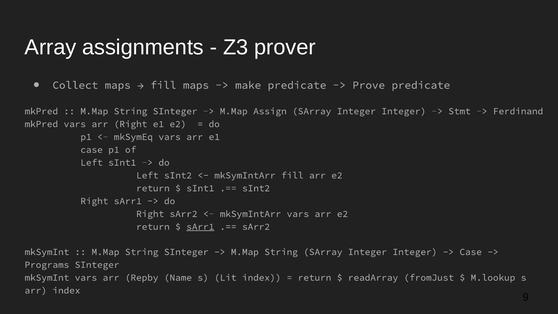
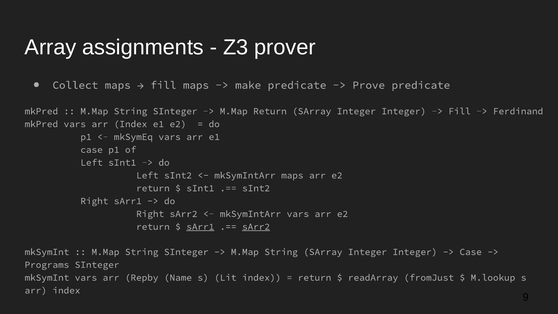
M.Map Assign: Assign -> Return (270, 111)
Stmt: Stmt -> Fill (460, 111)
vars arr Right: Right -> Index (131, 124)
mkSymIntArr fill: fill -> maps (292, 175)
sArr2 underline: none -> present (256, 227)
